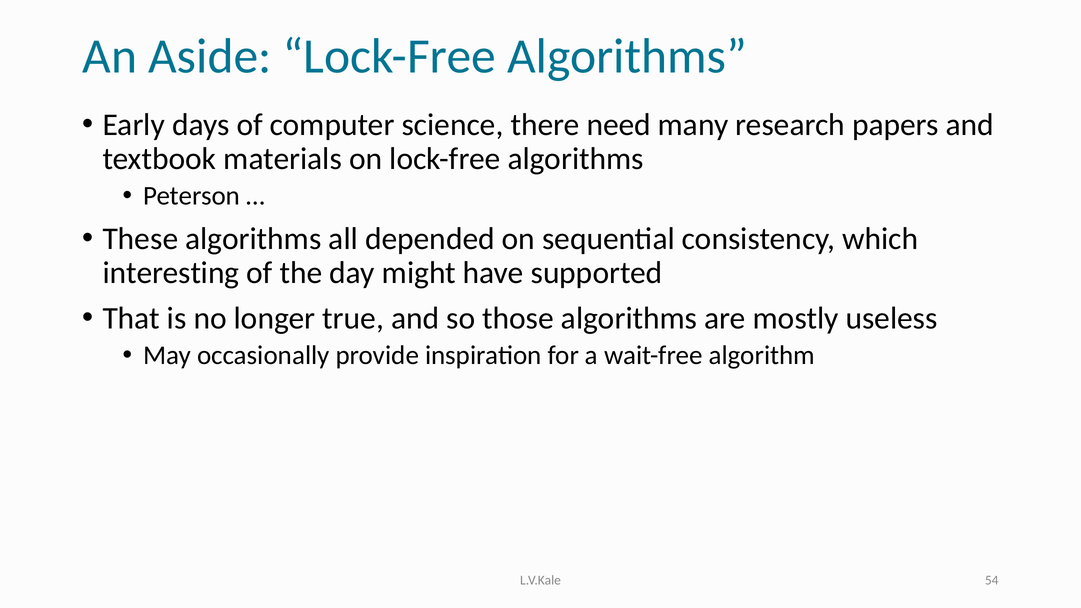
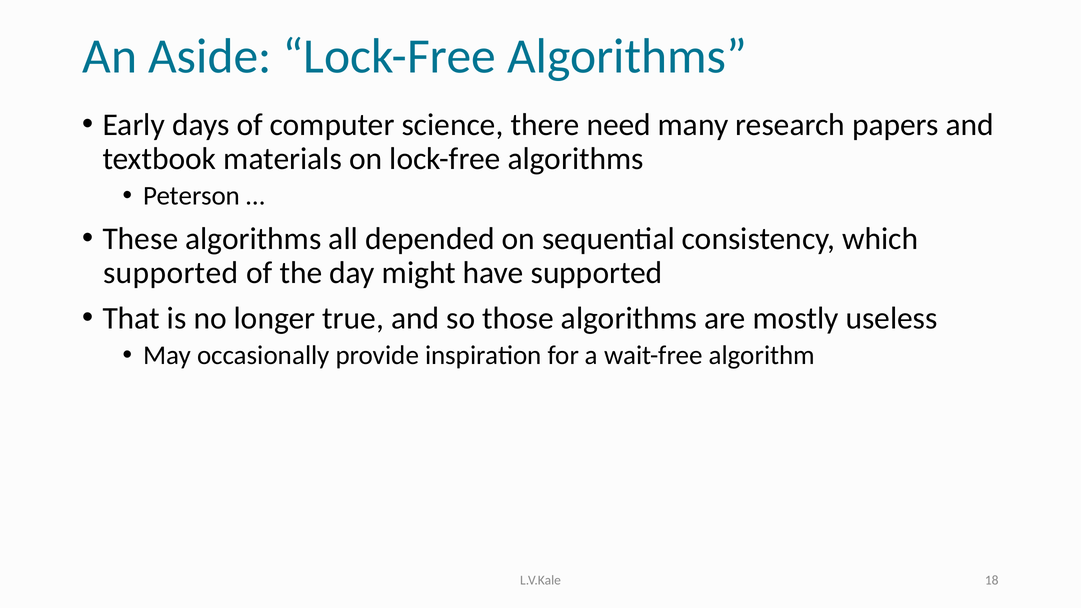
interesting: interesting -> supported (171, 273)
54: 54 -> 18 (992, 581)
